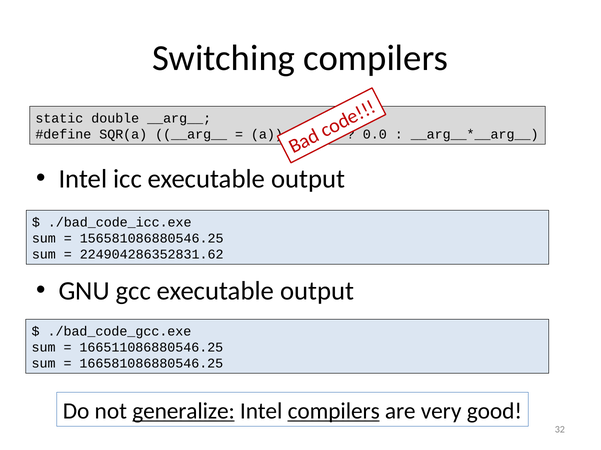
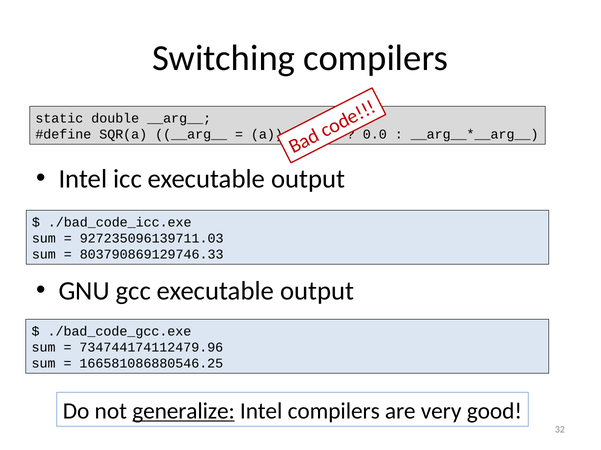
156581086880546.25: 156581086880546.25 -> 927235096139711.03 (152, 239)
224904286352831.62: 224904286352831.62 -> 803790869129746.33 (152, 255)
166511086880546.25: 166511086880546.25 -> 734744174112479.96 (151, 348)
compilers underline: present -> none (334, 412)
